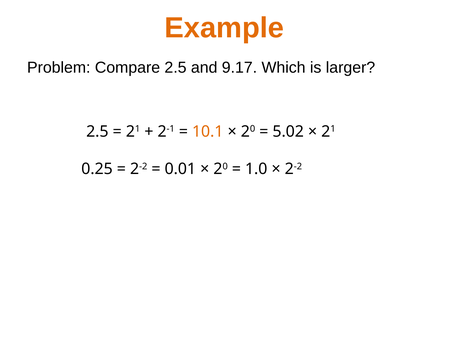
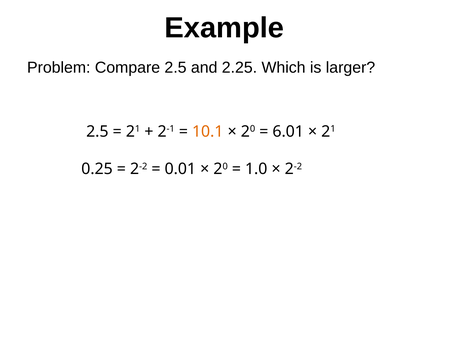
Example colour: orange -> black (224, 28)
9.17: 9.17 -> 2.25 (239, 68)
5.02: 5.02 -> 6.01 (288, 131)
